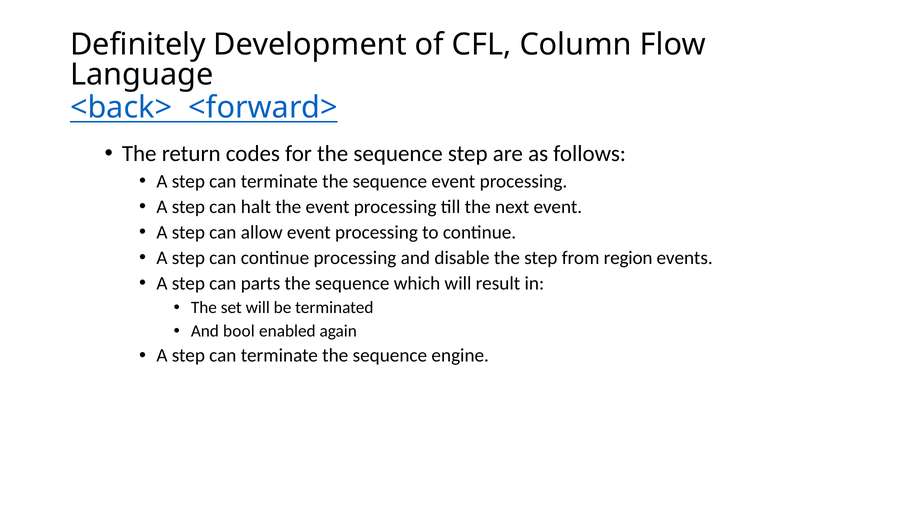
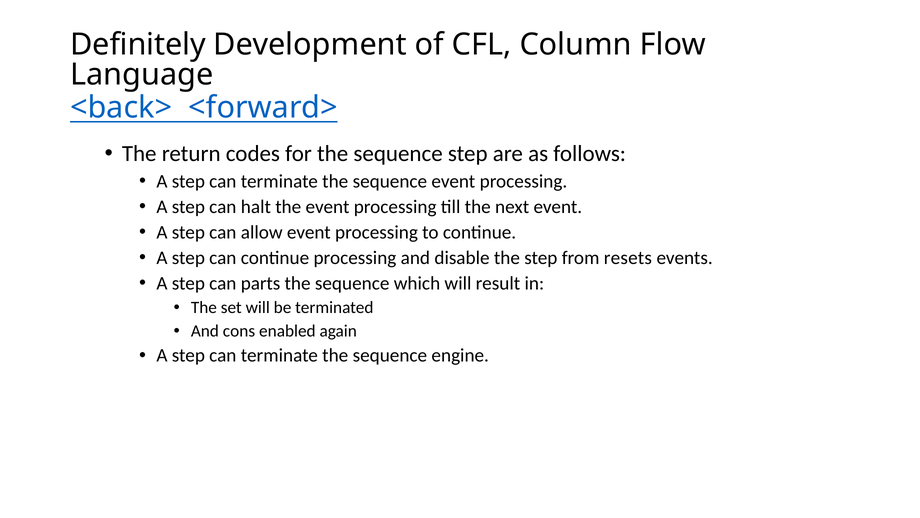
region: region -> resets (628, 257)
bool: bool -> cons (239, 331)
